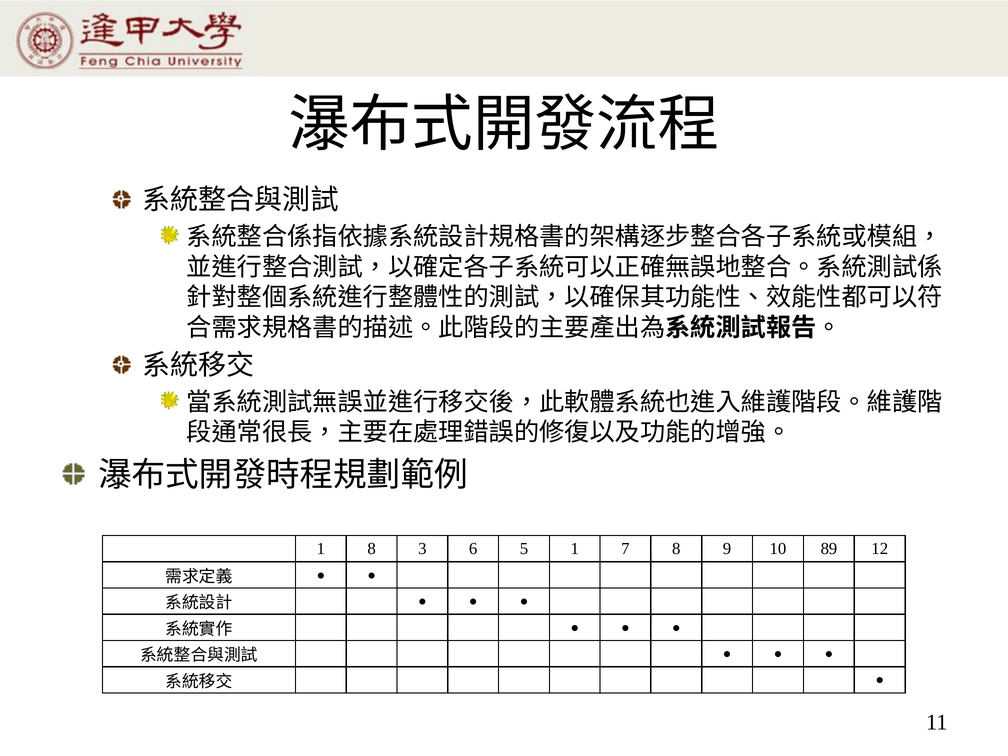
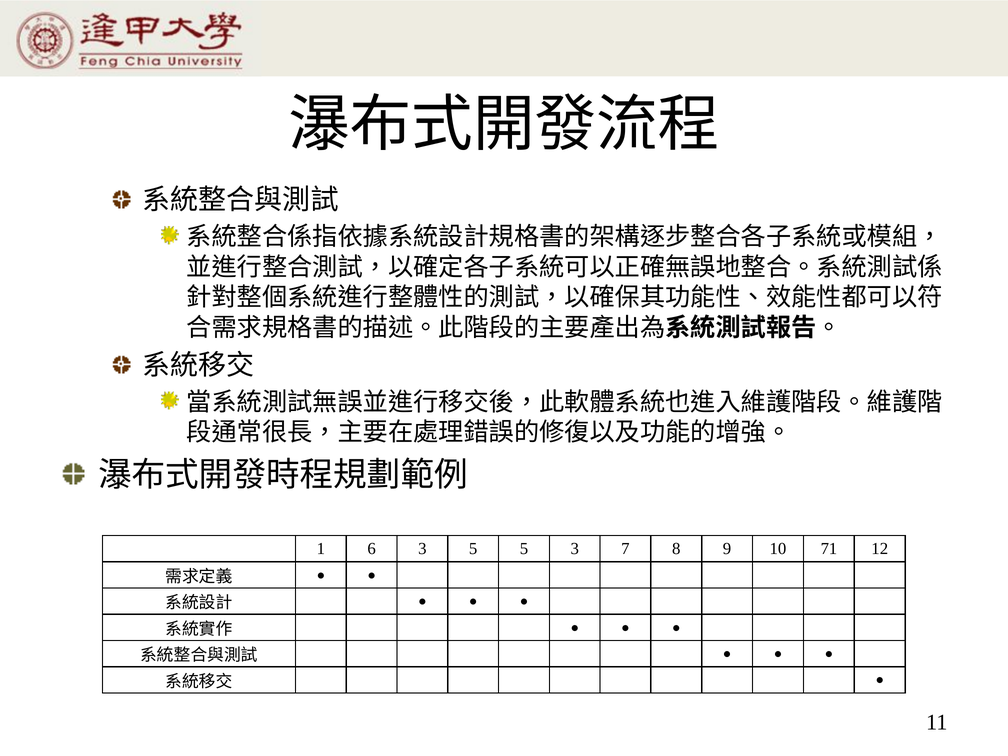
1 8: 8 -> 6 (372, 549)
3 6: 6 -> 5 (473, 549)
5 1: 1 -> 3 (575, 549)
89: 89 -> 71 (829, 549)
